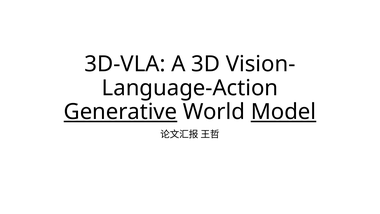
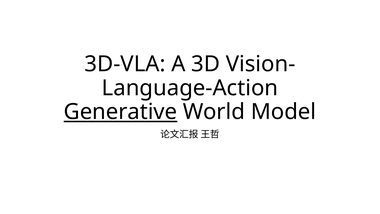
Model underline: present -> none (283, 112)
